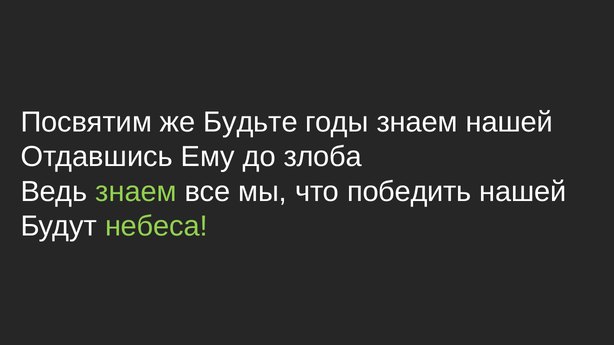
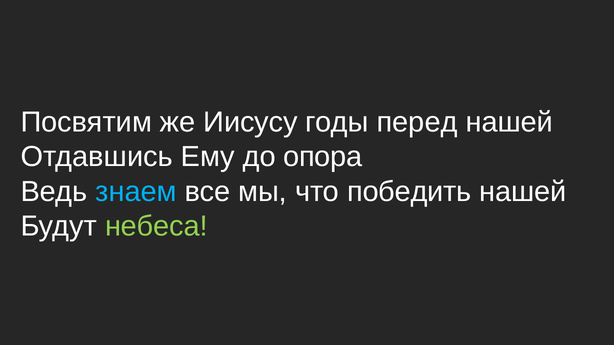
Будьте: Будьте -> Иисусу (251, 122)
годы знаем: знаем -> перед (417, 122)
злоба: злоба -> опора (323, 157)
знаем colour: light green -> light blue (136, 192)
